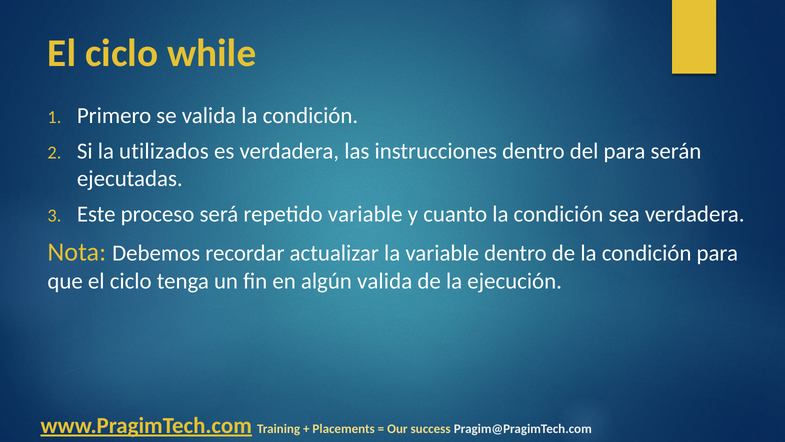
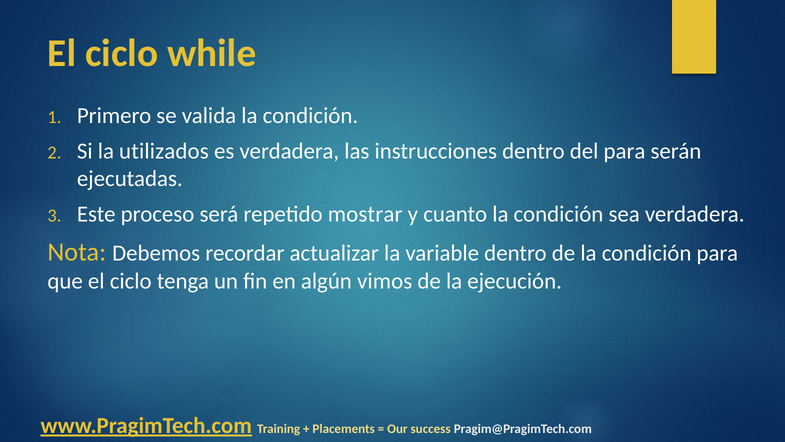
repetido variable: variable -> mostrar (365, 214)
algún valida: valida -> vimos (385, 281)
